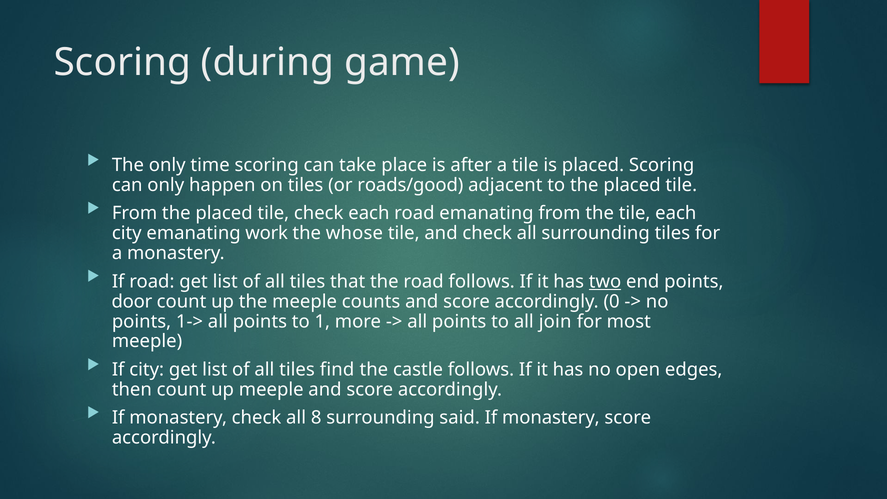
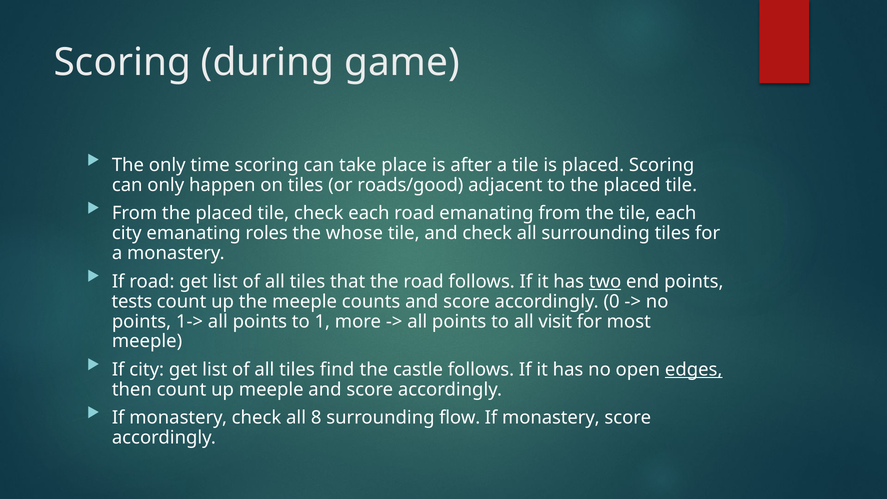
work: work -> roles (267, 233)
door: door -> tests (132, 301)
join: join -> visit (555, 321)
edges underline: none -> present (694, 370)
said: said -> flow (460, 418)
